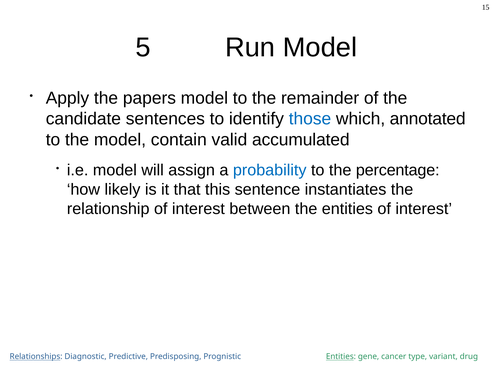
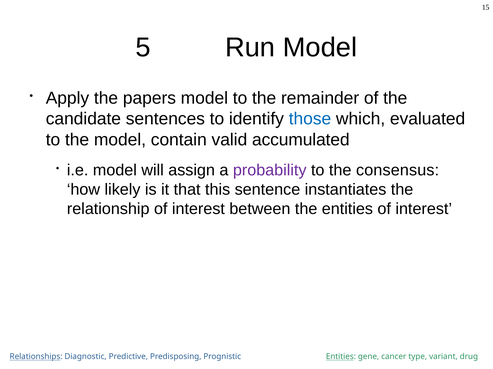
annotated: annotated -> evaluated (428, 119)
probability colour: blue -> purple (270, 171)
percentage: percentage -> consensus (398, 171)
